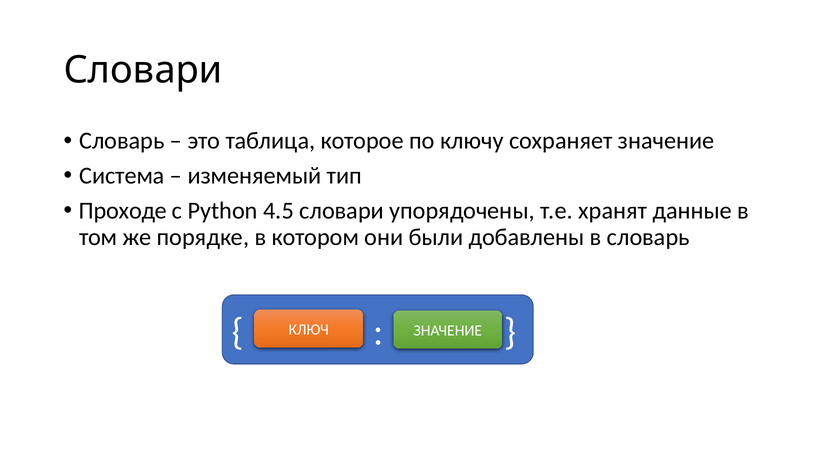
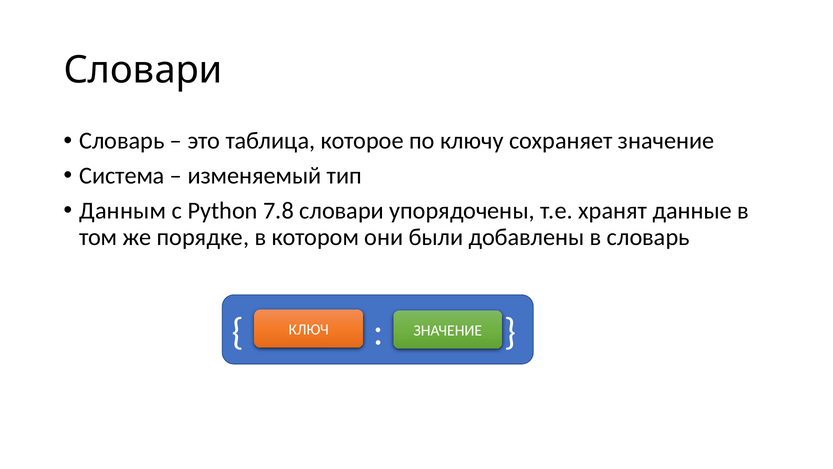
Проходе: Проходе -> Данным (123, 211)
4.5: 4.5 -> 7.8 (278, 211)
